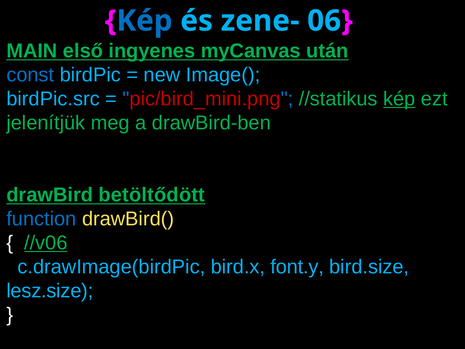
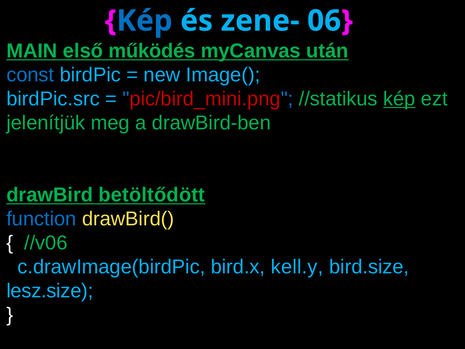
ingyenes: ingyenes -> működés (152, 51)
//v06 underline: present -> none (46, 243)
font.y: font.y -> kell.y (297, 267)
